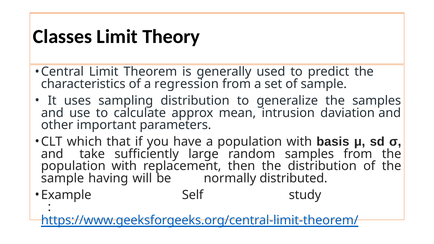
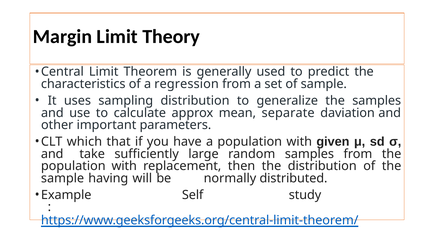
Classes: Classes -> Margin (62, 36)
intrusion: intrusion -> separate (288, 113)
basis: basis -> given (333, 142)
